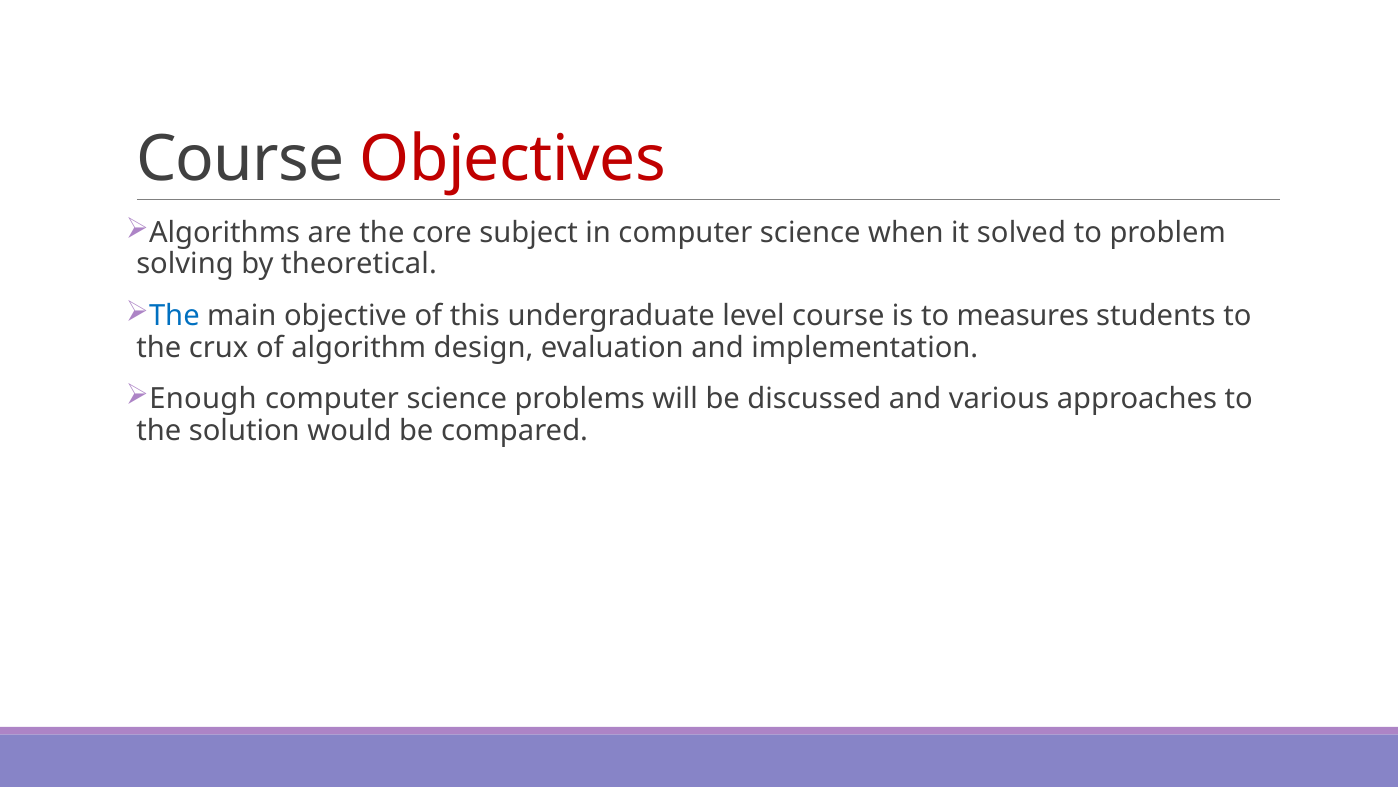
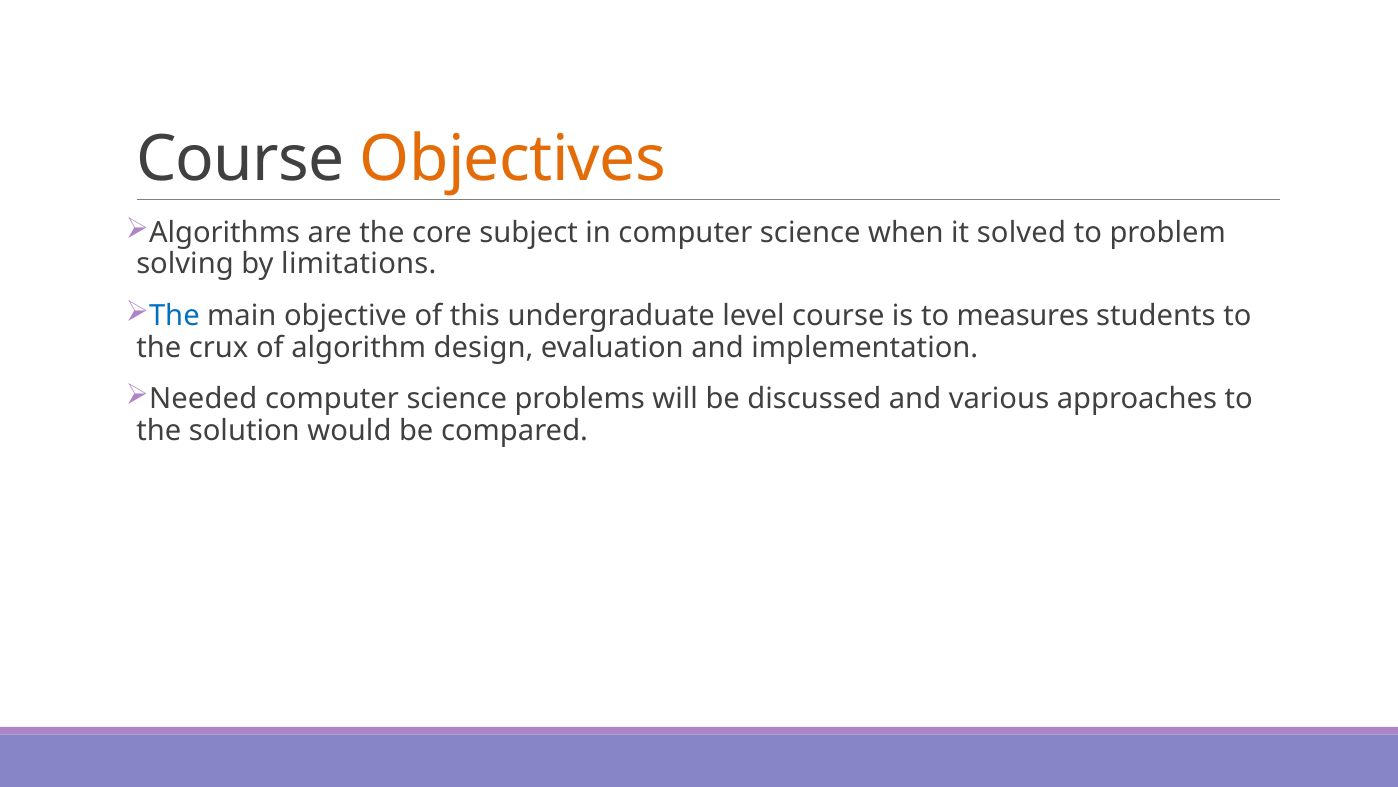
Objectives colour: red -> orange (513, 160)
theoretical: theoretical -> limitations (359, 264)
Enough: Enough -> Needed (203, 399)
